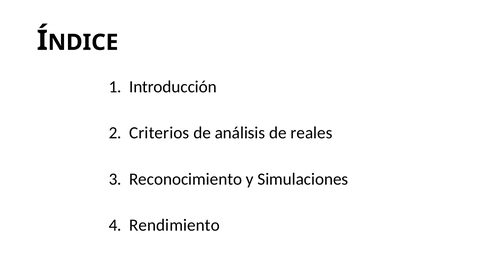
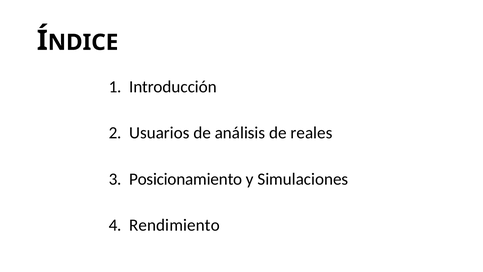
Criterios: Criterios -> Usuarios (159, 133)
Reconocimiento: Reconocimiento -> Posicionamiento (186, 179)
